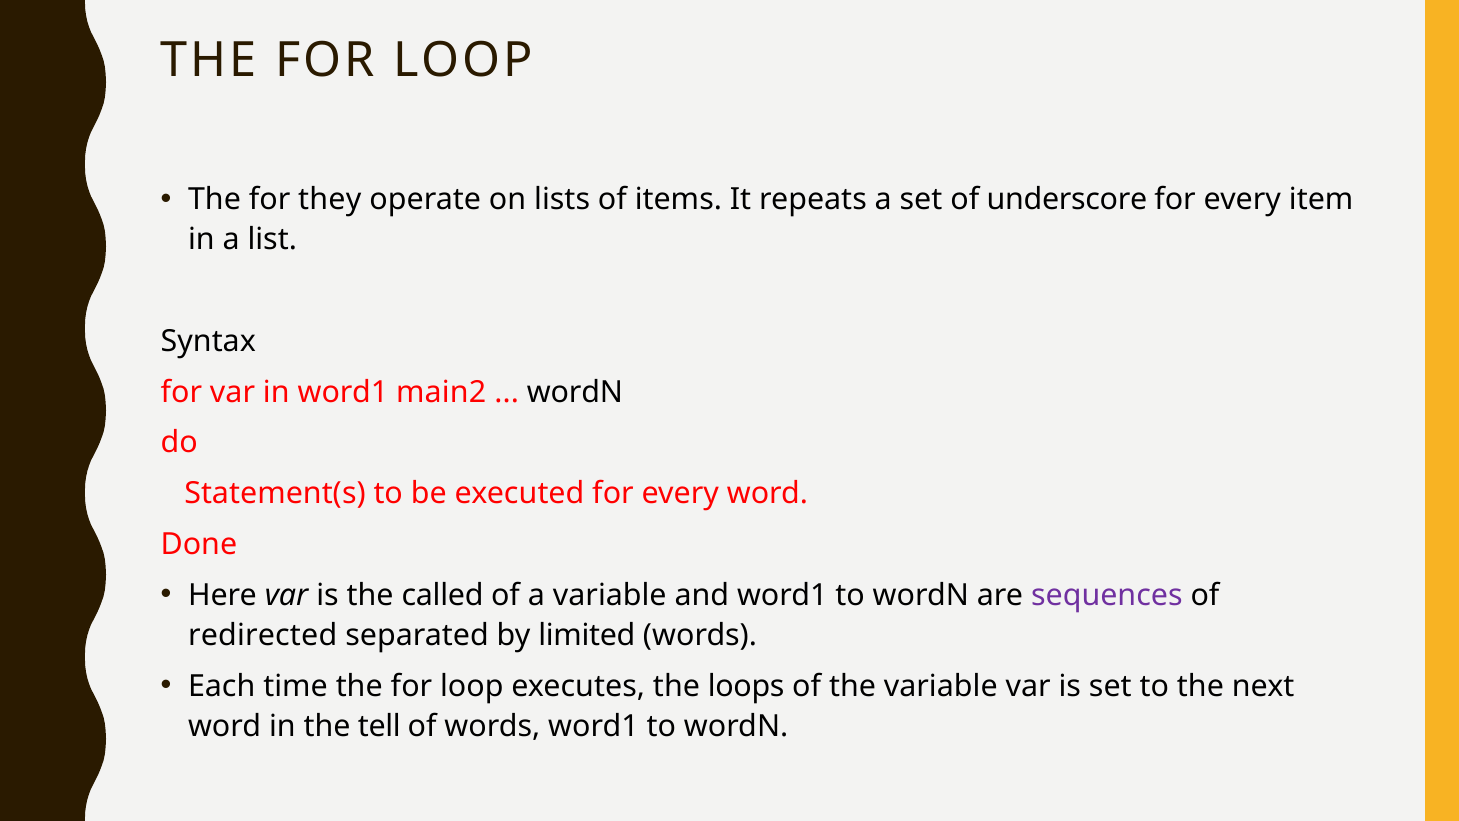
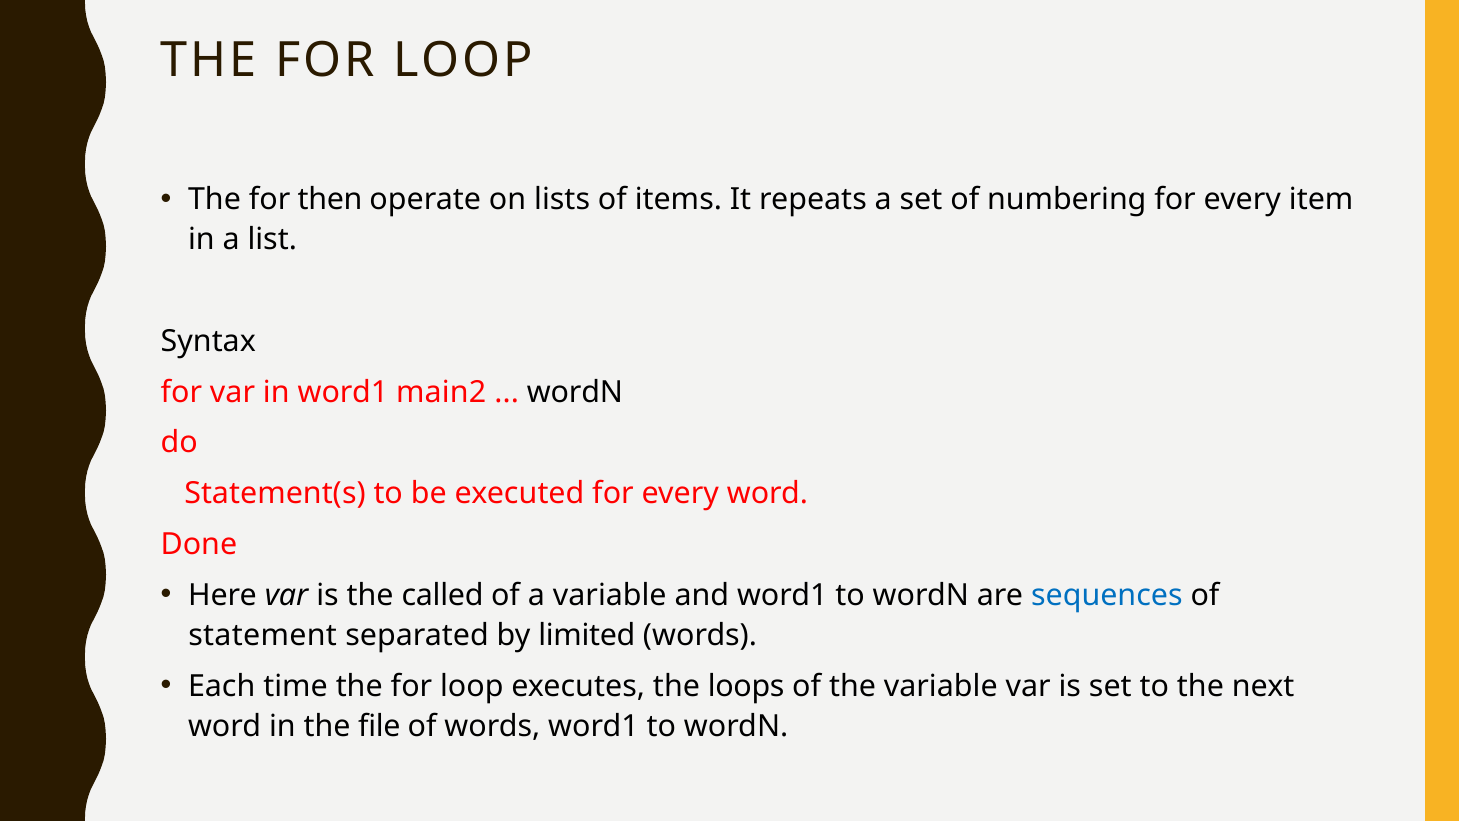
they: they -> then (330, 200)
underscore: underscore -> numbering (1067, 200)
sequences colour: purple -> blue (1107, 595)
redirected: redirected -> statement (263, 635)
tell: tell -> file (379, 726)
